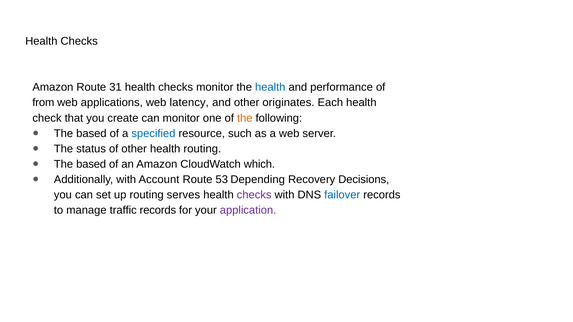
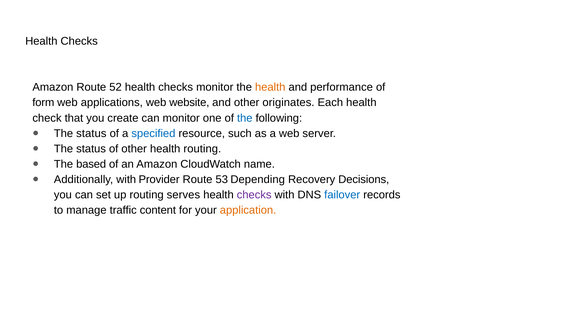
31: 31 -> 52 (116, 87)
health colour: blue -> orange (270, 87)
from: from -> form (43, 103)
latency: latency -> website (189, 103)
the colour: orange -> blue (245, 118)
based: based -> status (91, 133)
which: which -> name (259, 164)
Account: Account -> Provider (159, 180)
traffic records: records -> content (158, 210)
application colour: purple -> orange (248, 210)
